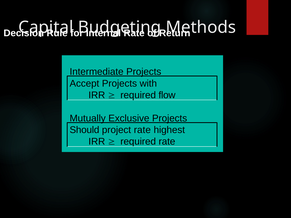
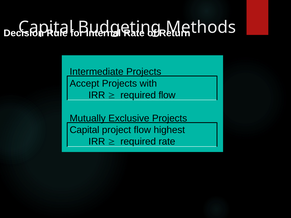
Should: Should -> Capital (84, 130)
project rate: rate -> flow (142, 130)
